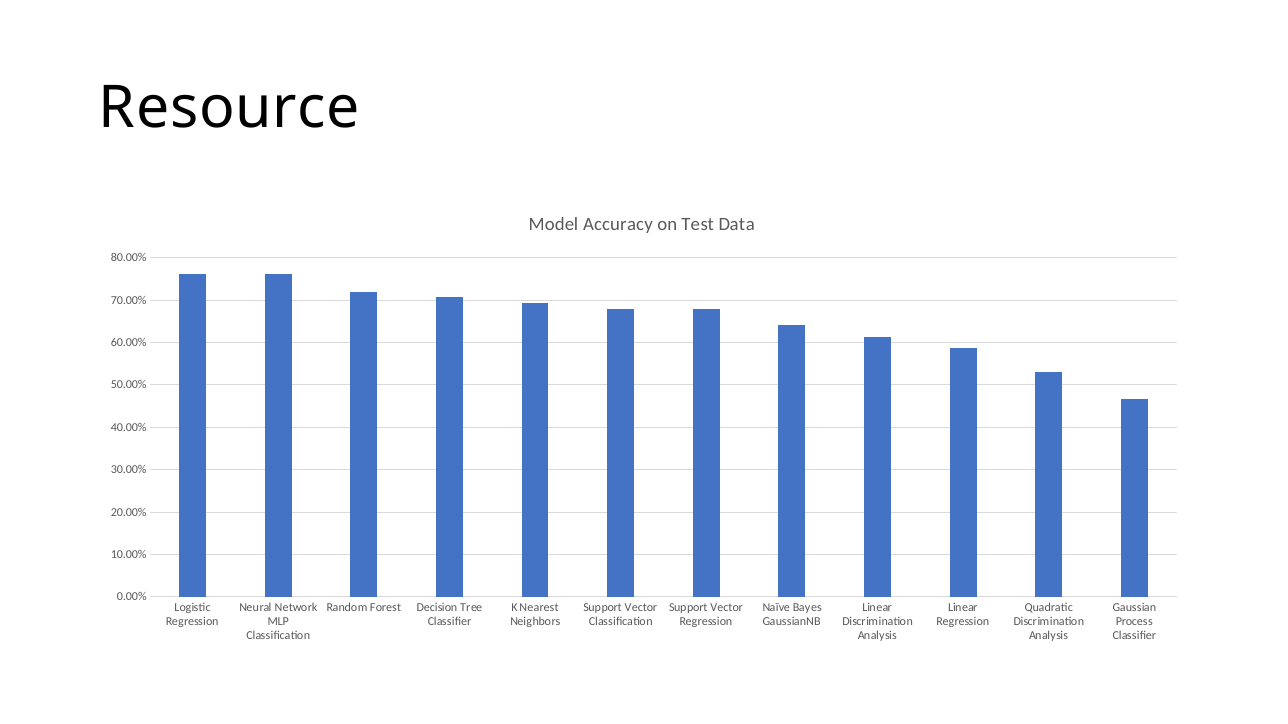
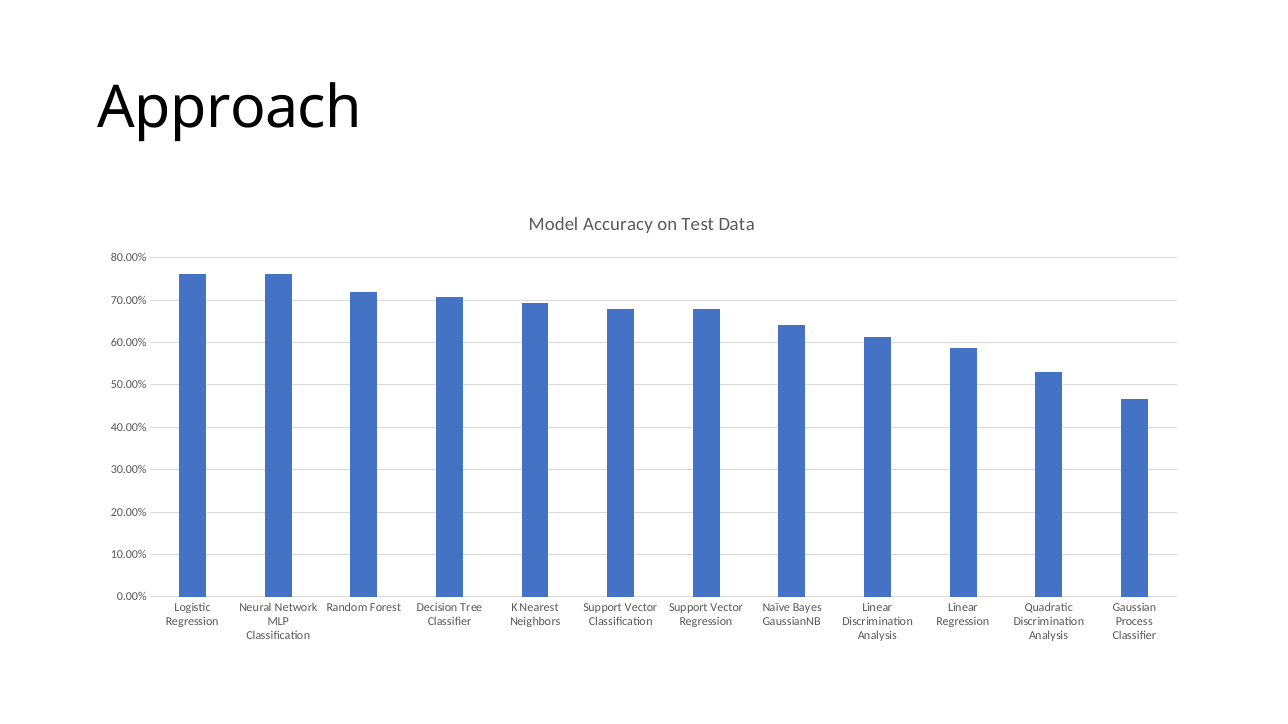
Resource: Resource -> Approach (230, 108)
